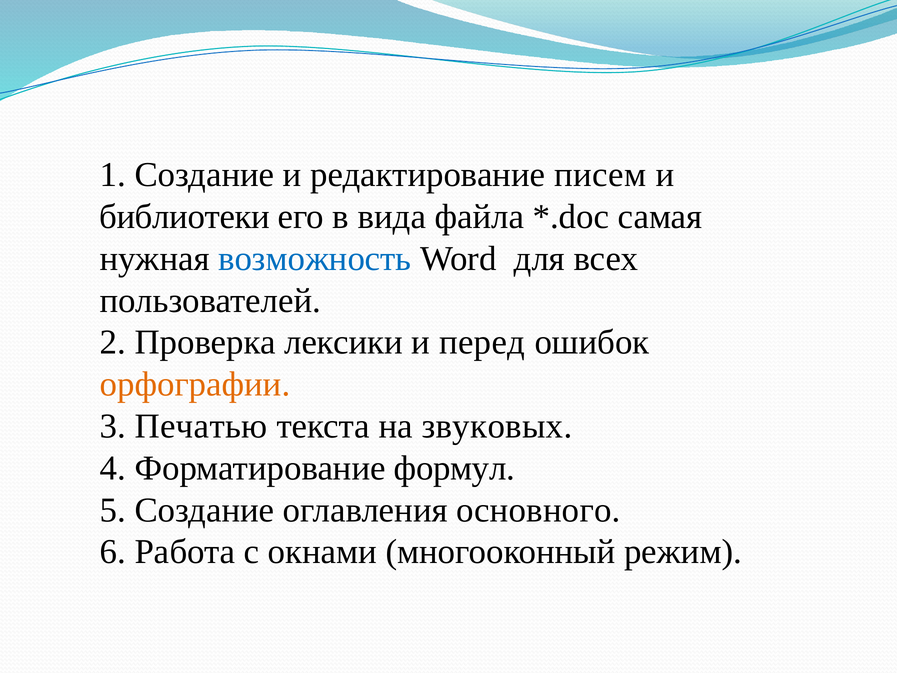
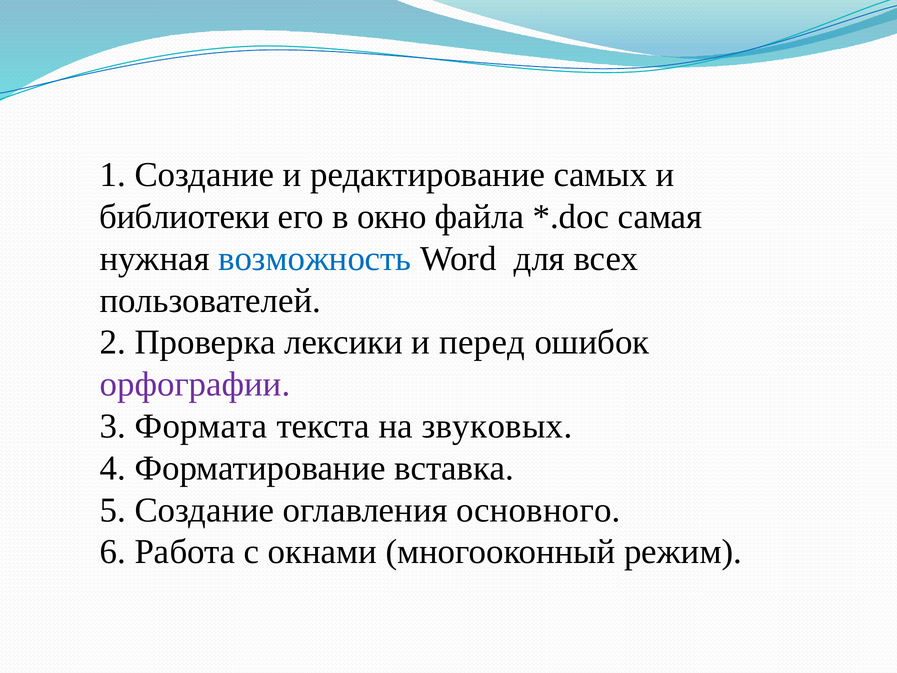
писем: писем -> самых (600, 175)
вида: вида -> окно (392, 217)
орфографии colour: orange -> purple (195, 384)
Печатью: Печатью -> Формата (201, 426)
формул: формул -> вставка (454, 468)
